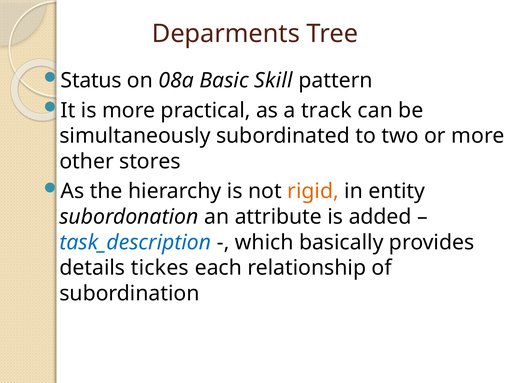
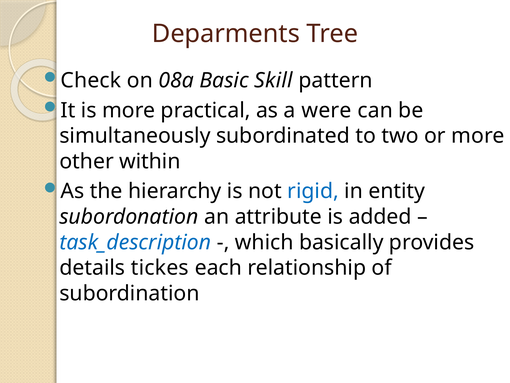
Status: Status -> Check (91, 80)
track: track -> were (326, 110)
stores: stores -> within (150, 161)
rigid colour: orange -> blue (313, 191)
